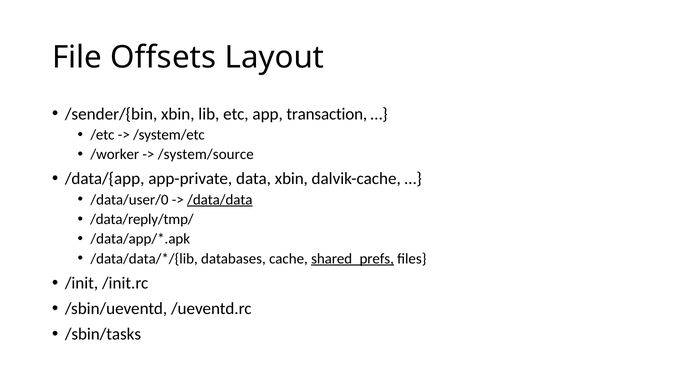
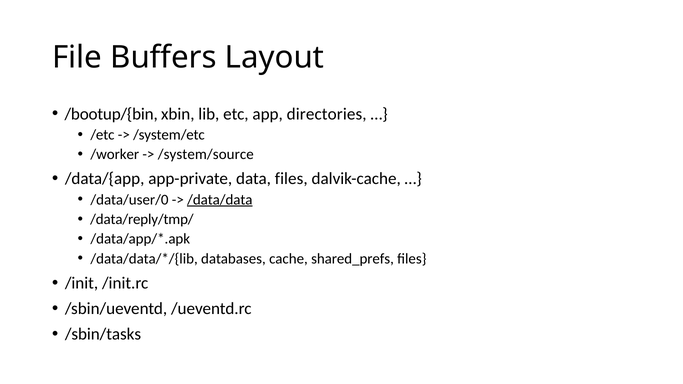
Offsets: Offsets -> Buffers (163, 57)
/sender/{bin: /sender/{bin -> /bootup/{bin (111, 114)
transaction: transaction -> directories (327, 114)
data xbin: xbin -> files (291, 179)
shared_prefs underline: present -> none (352, 259)
